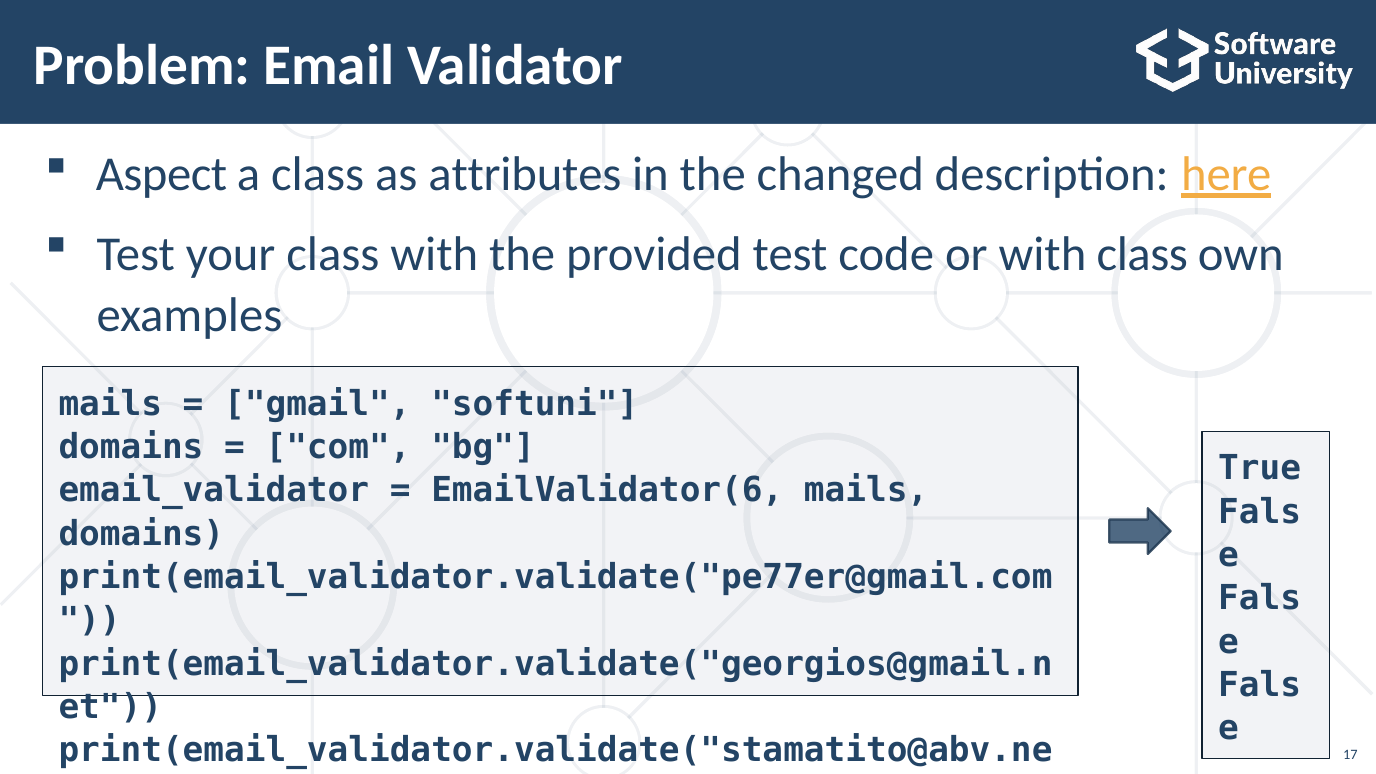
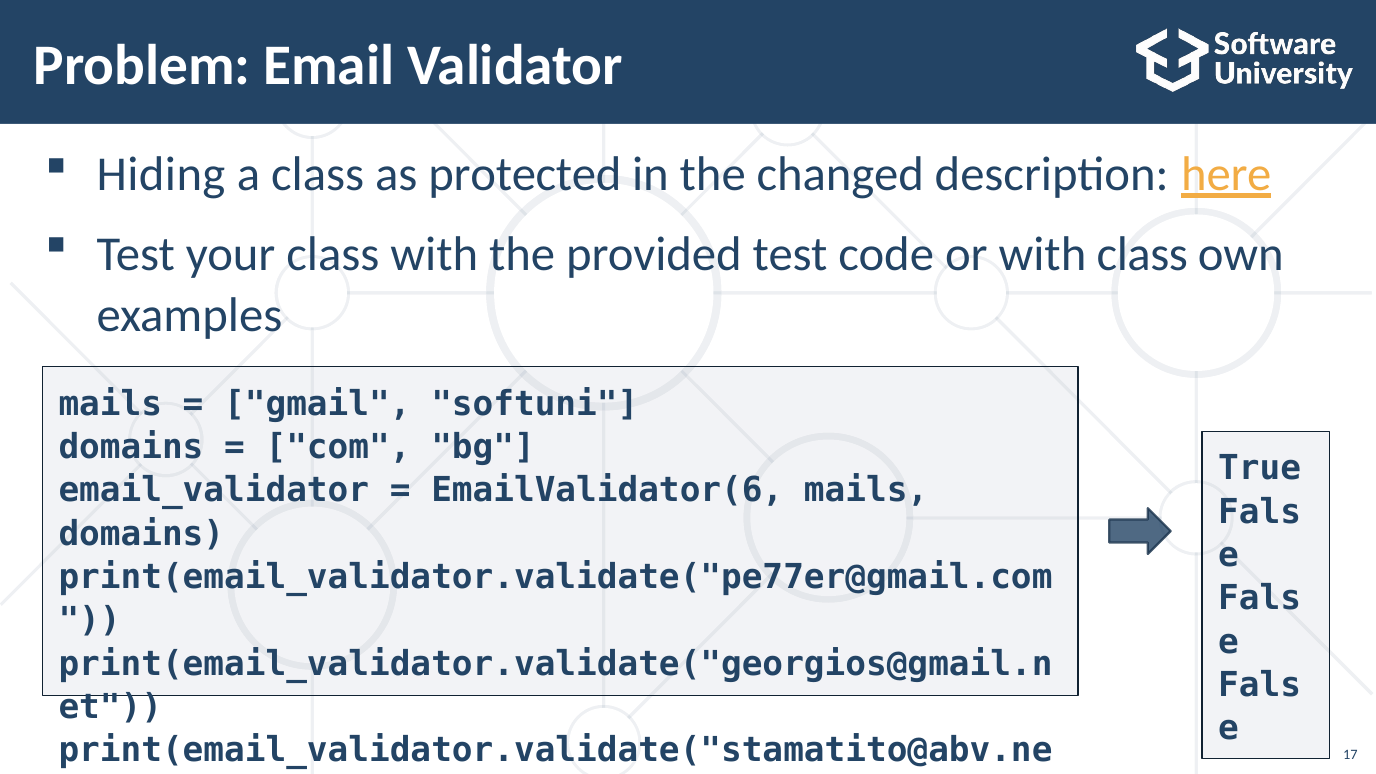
Aspect: Aspect -> Hiding (161, 175)
attributes: attributes -> protected (525, 175)
